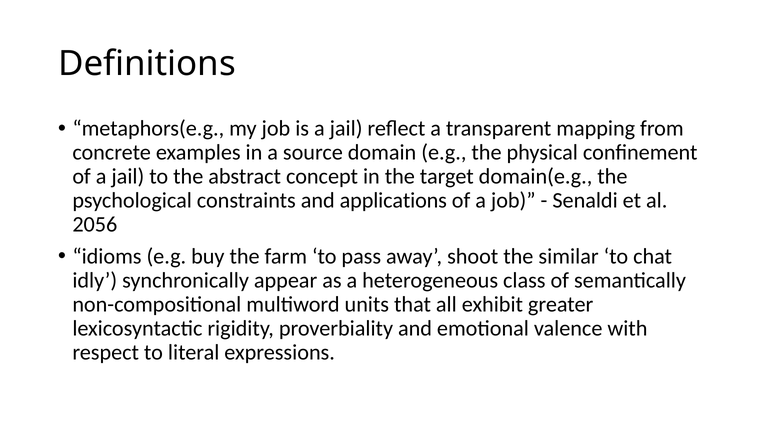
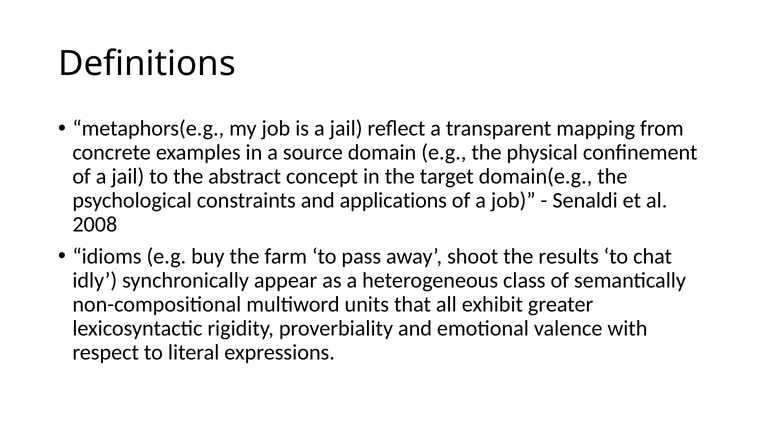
2056: 2056 -> 2008 (95, 225)
similar: similar -> results (569, 257)
